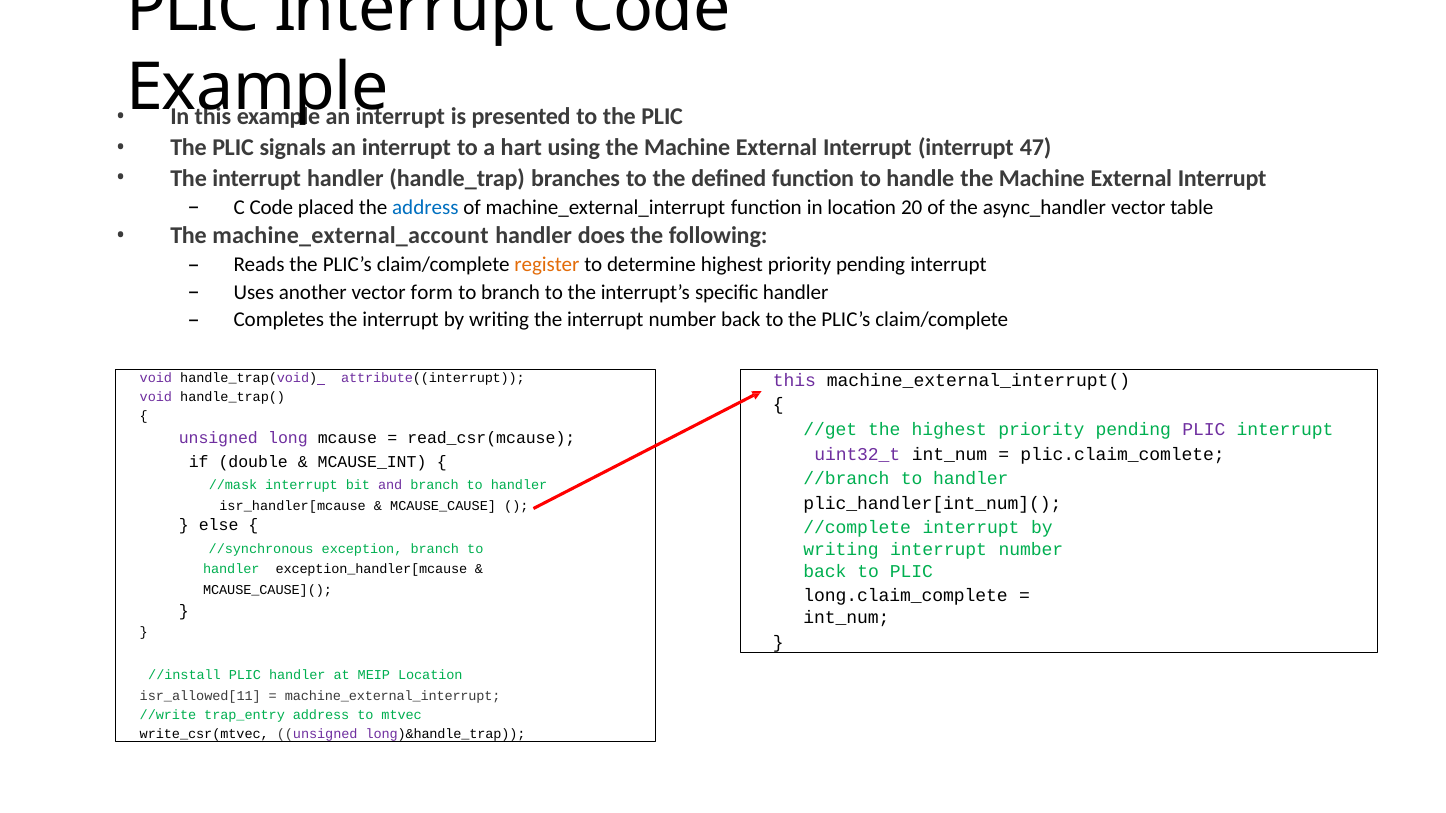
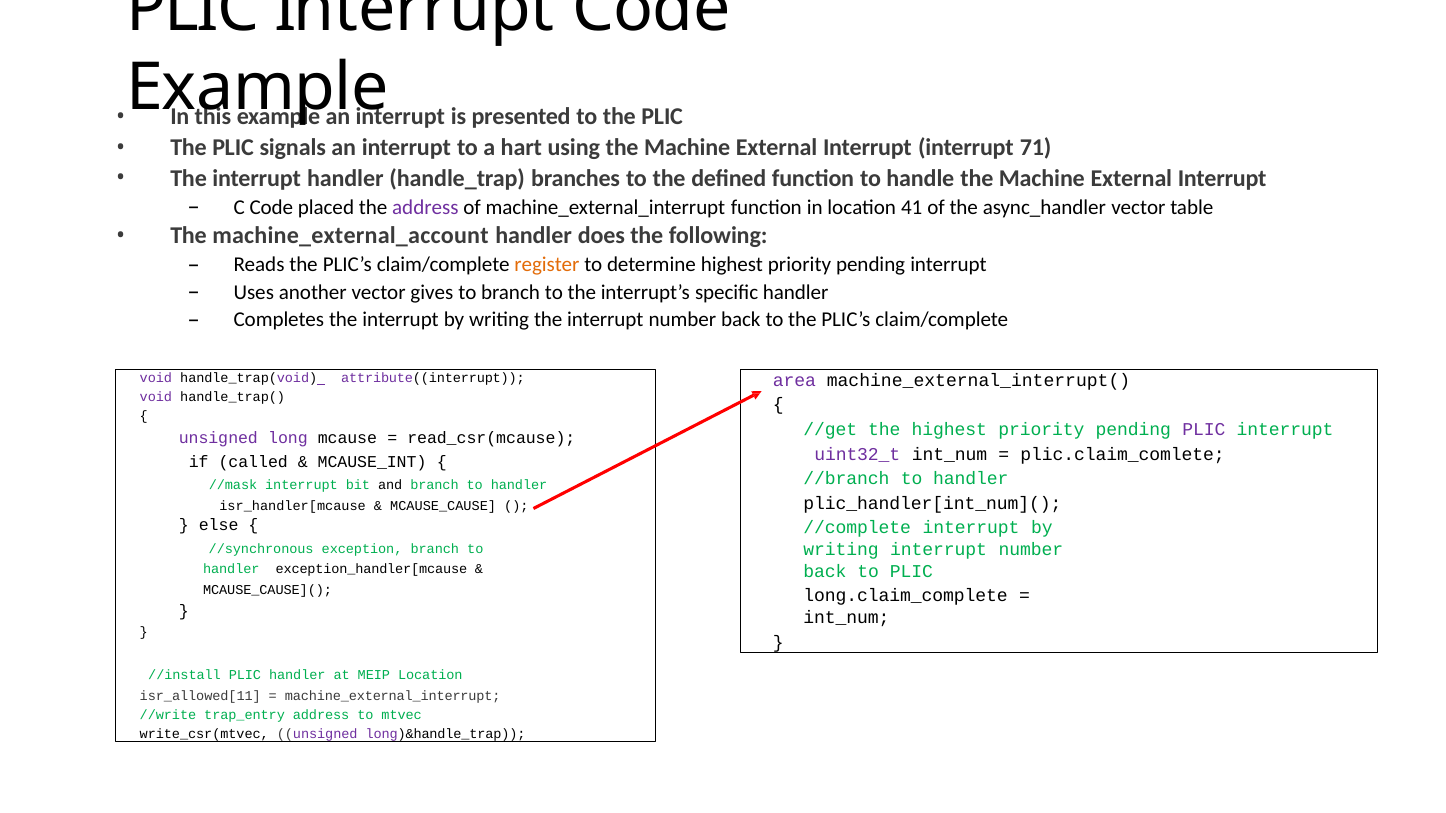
47: 47 -> 71 (1036, 148)
address colour: blue -> purple (425, 207)
20: 20 -> 41 (912, 207)
form: form -> gives (432, 292)
this: this -> area (794, 380)
double: double -> called (253, 462)
and colour: purple -> black (390, 485)
